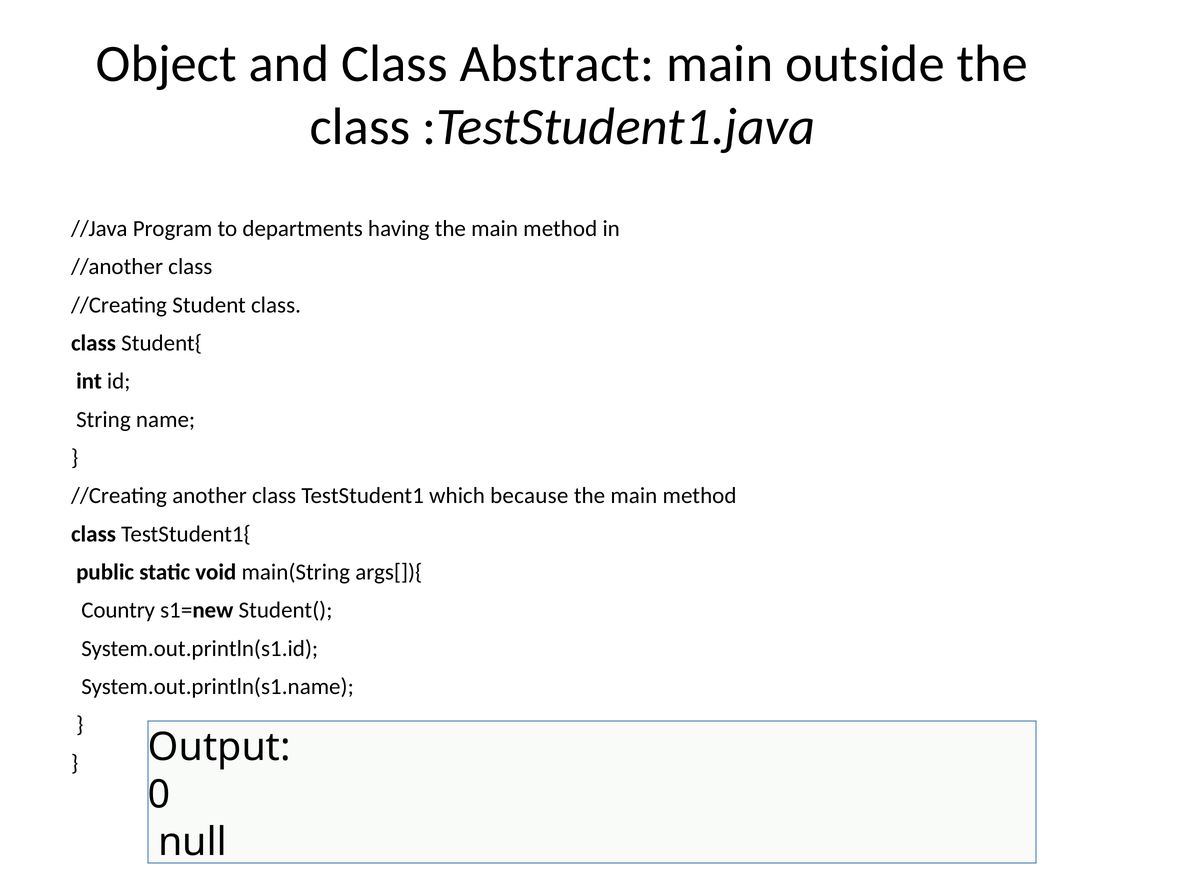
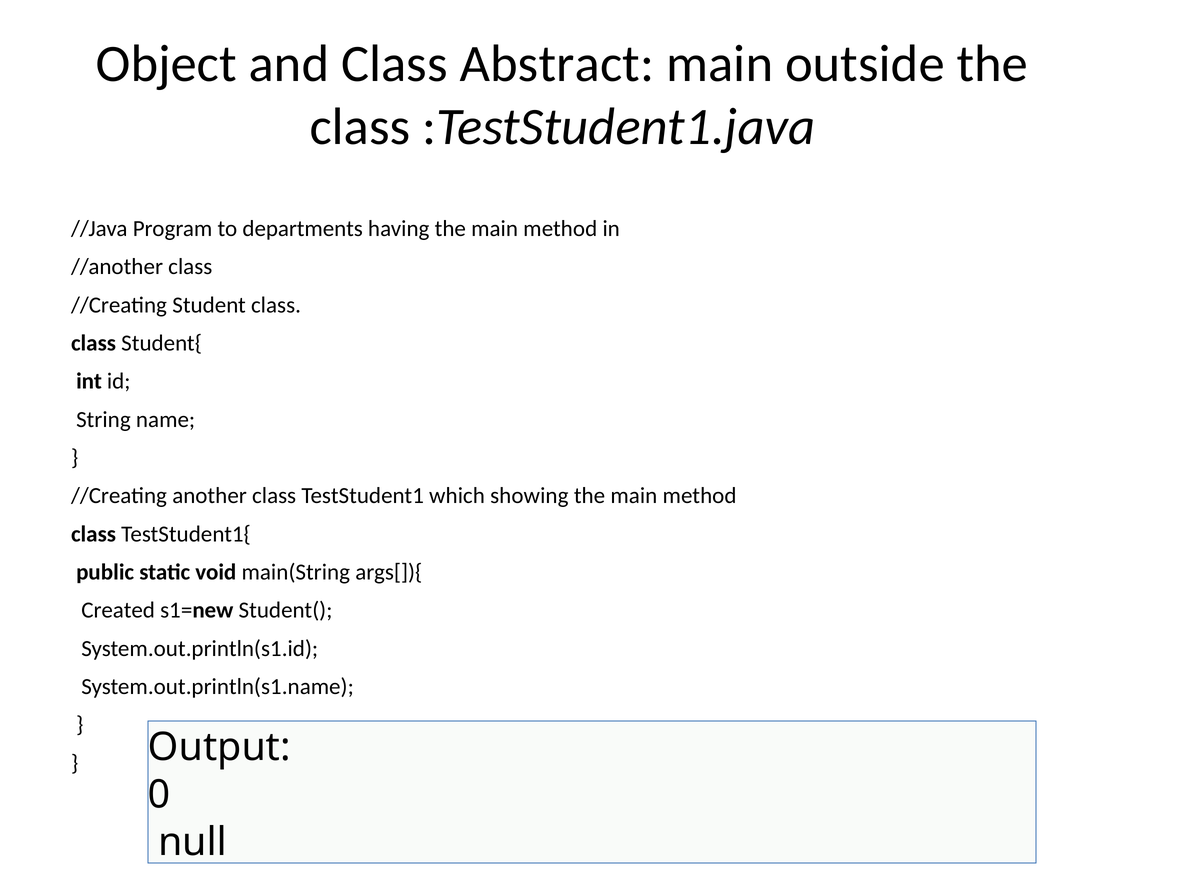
because: because -> showing (529, 496)
Country: Country -> Created (118, 610)
